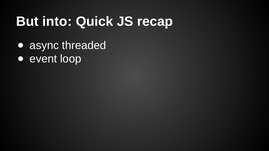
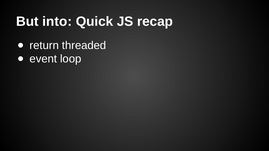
async: async -> return (44, 46)
